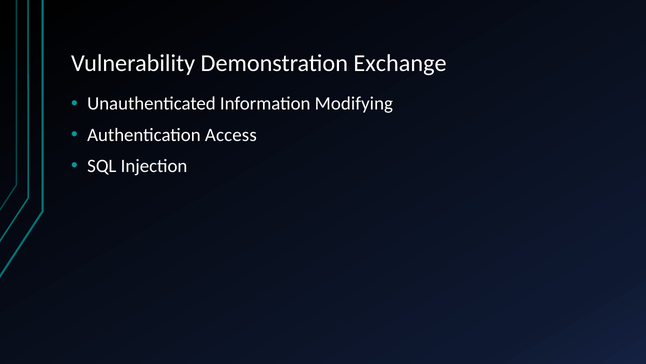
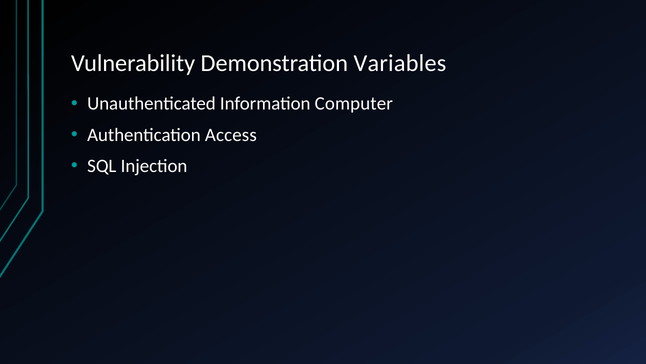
Exchange: Exchange -> Variables (400, 63)
Modifying: Modifying -> Computer (354, 103)
